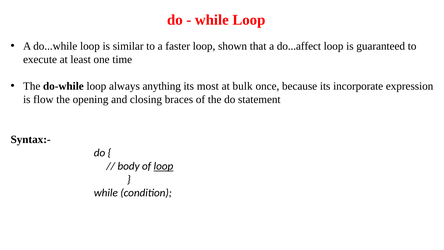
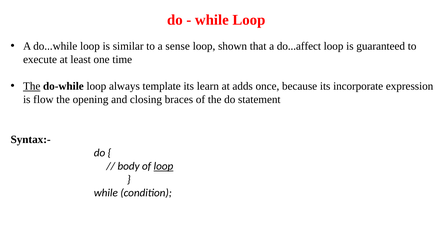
faster: faster -> sense (178, 46)
The underline: none -> present (32, 86)
anything: anything -> template (162, 86)
most: most -> learn (208, 86)
bulk: bulk -> adds (243, 86)
